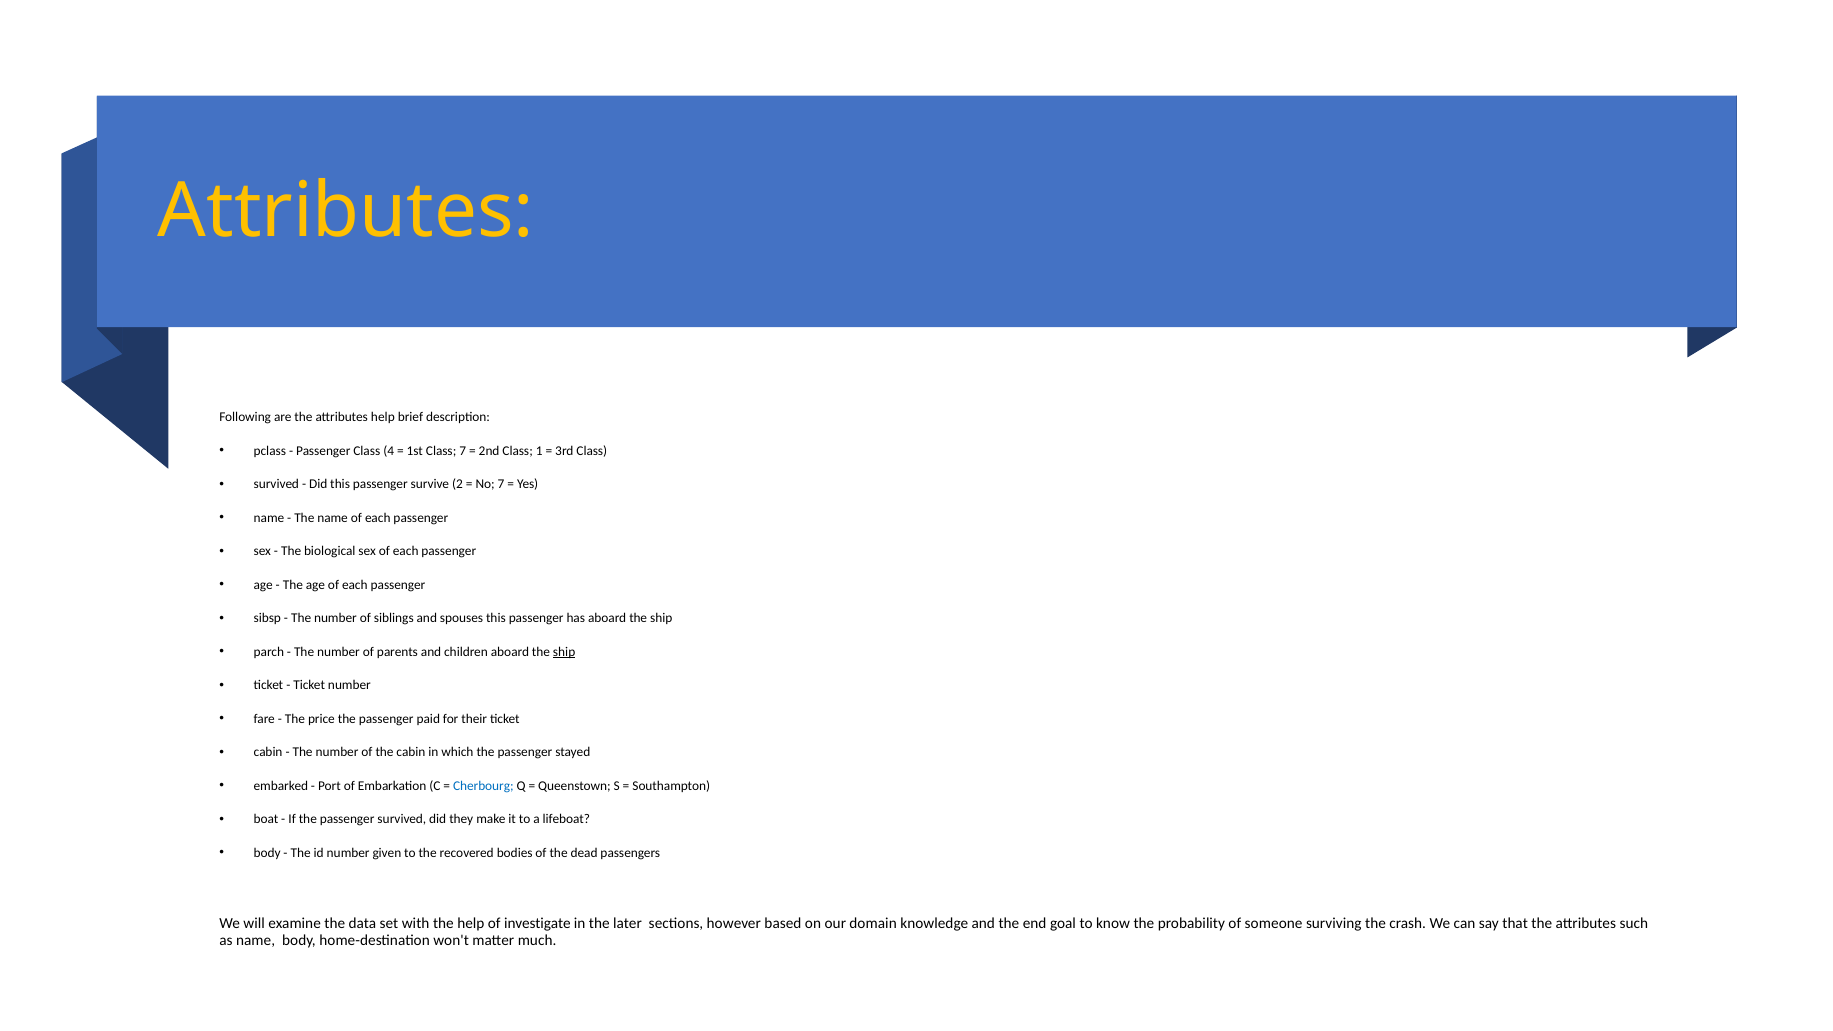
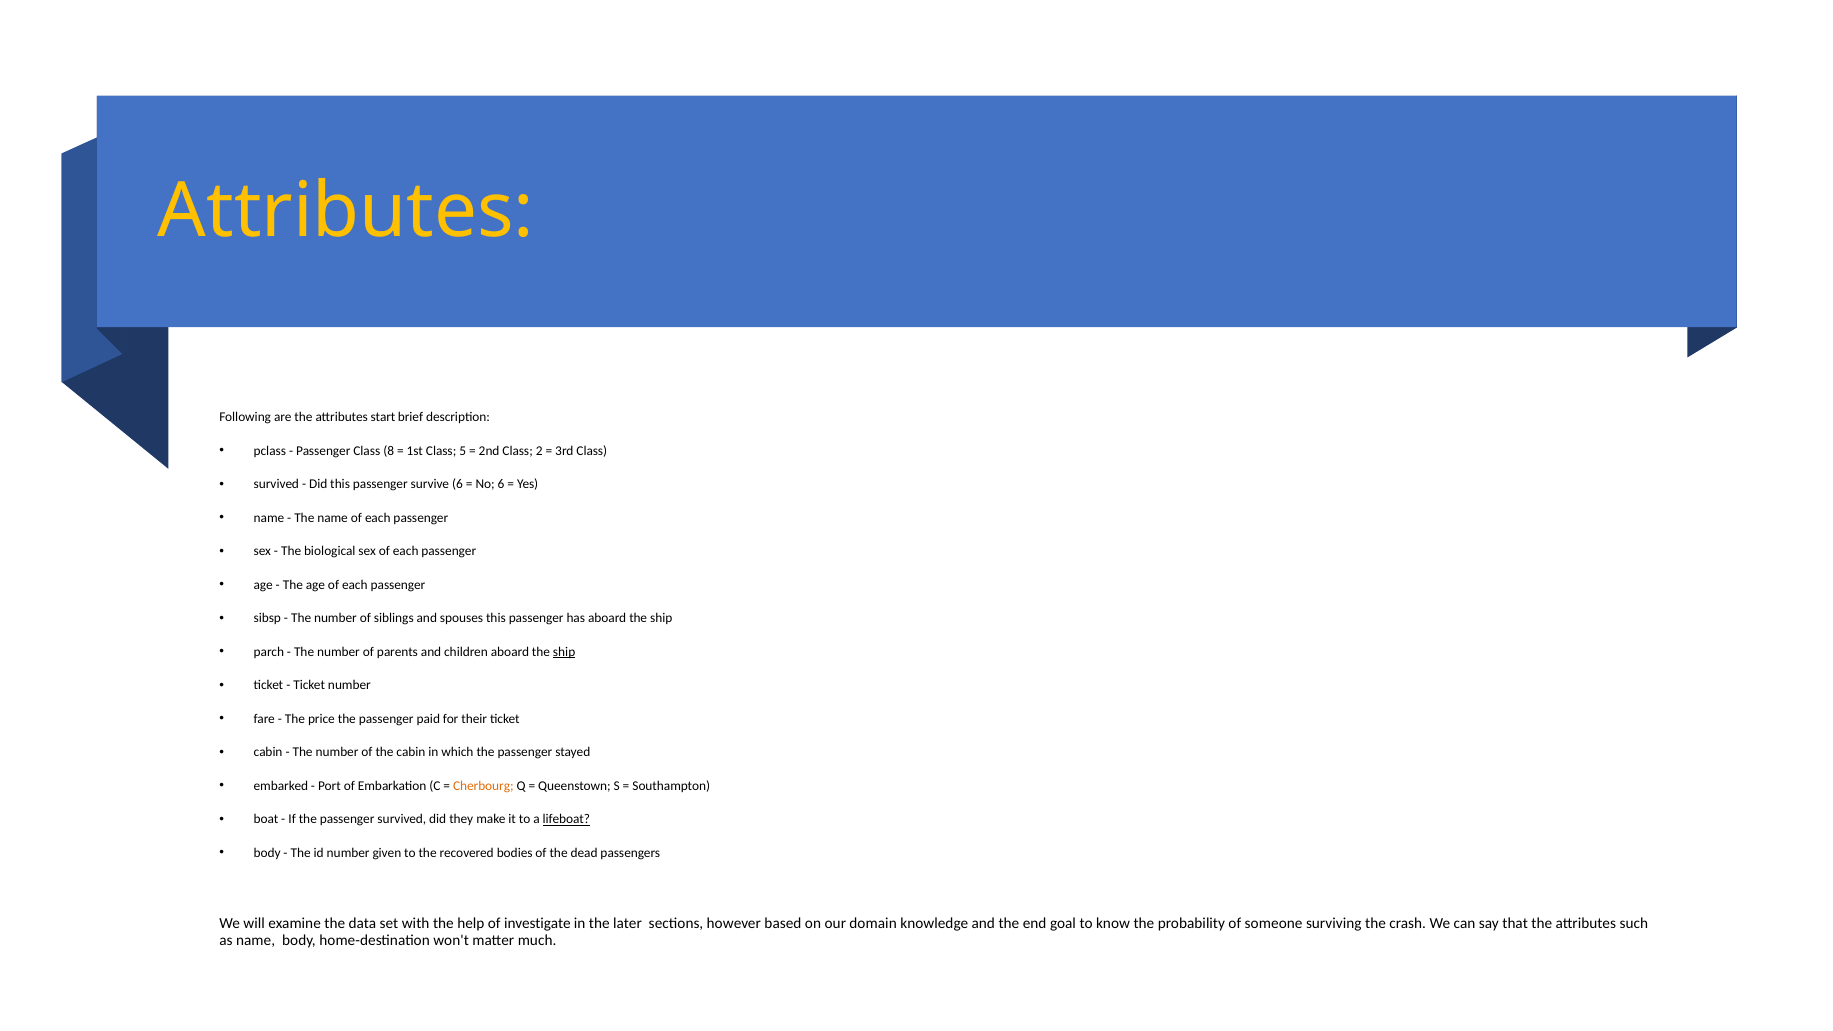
attributes help: help -> start (383, 417)
4: 4 -> 8 (389, 451)
Class 7: 7 -> 5 (463, 451)
1: 1 -> 2 (539, 451)
survive 2: 2 -> 6 (457, 484)
No 7: 7 -> 6 (501, 484)
Cherbourg colour: blue -> orange (483, 786)
lifeboat underline: none -> present (566, 820)
